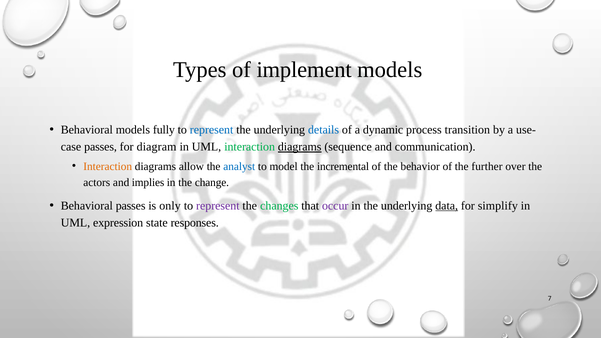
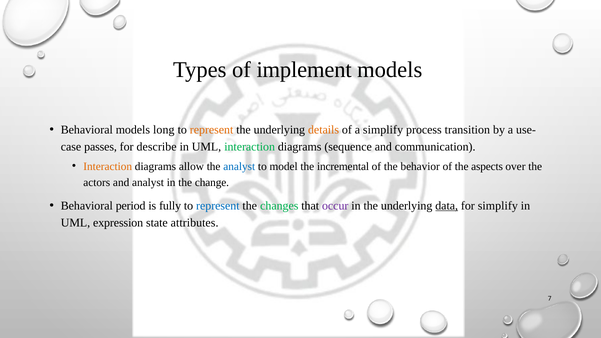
fully: fully -> long (164, 130)
represent colour: blue -> orange (212, 130)
details colour: blue -> orange (324, 130)
a dynamic: dynamic -> simplify (383, 130)
diagram: diagram -> describe (157, 147)
diagrams underline: present -> none (300, 147)
further: further -> aspects (487, 167)
and implies: implies -> analyst (148, 183)
Behavioral passes: passes -> period (131, 206)
only: only -> fully (170, 206)
represent colour: purple -> blue (218, 206)
responses: responses -> attributes (195, 223)
